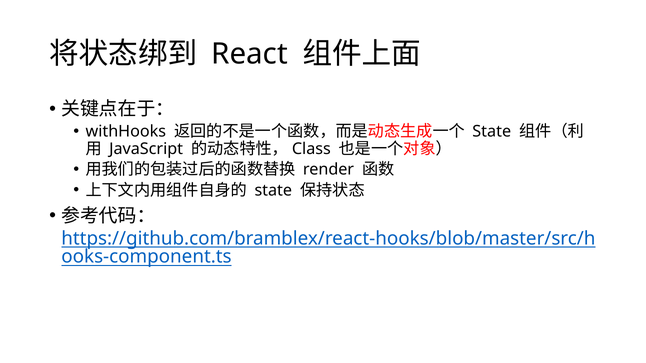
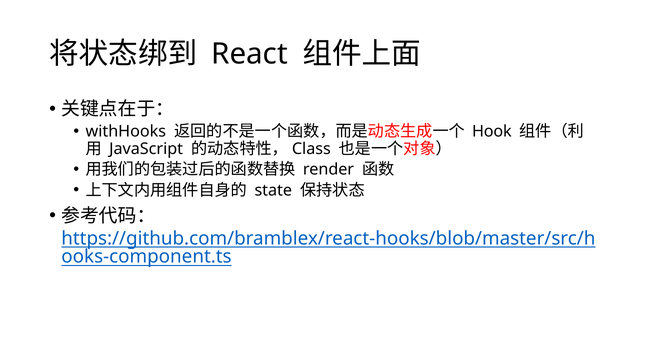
State: State -> Hook (492, 131)
